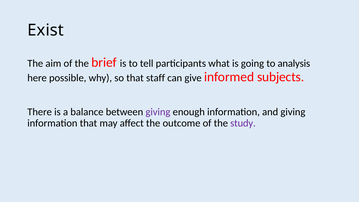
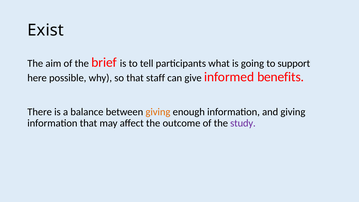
analysis: analysis -> support (294, 63)
subjects: subjects -> benefits (281, 77)
giving colour: purple -> orange (158, 112)
